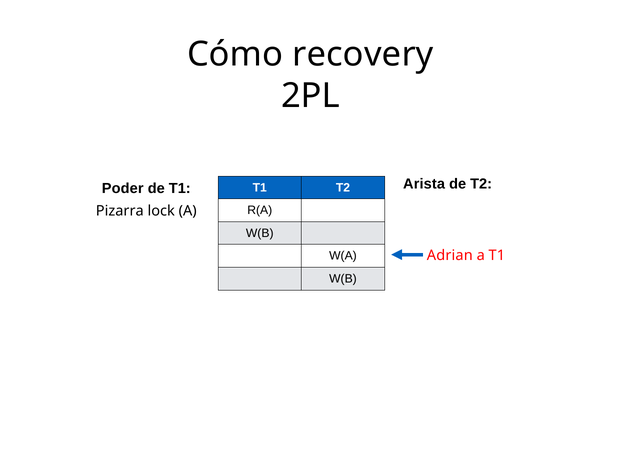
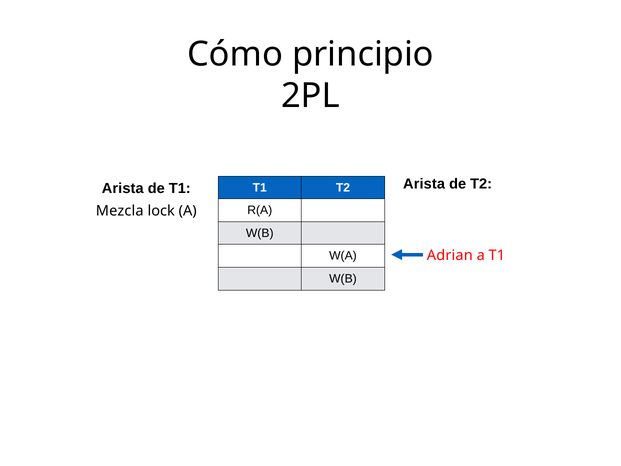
recovery: recovery -> principio (363, 54)
Poder: Poder -> Arista (123, 188)
Pizarra: Pizarra -> Mezcla (120, 211)
